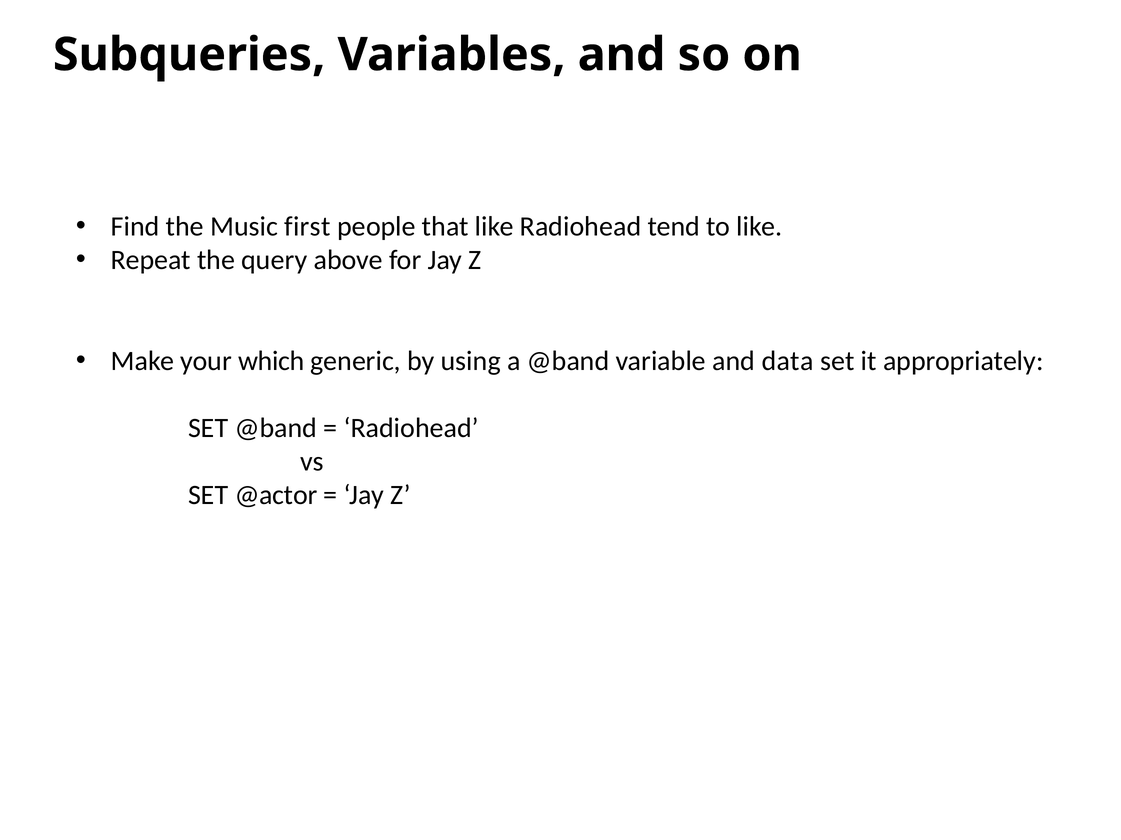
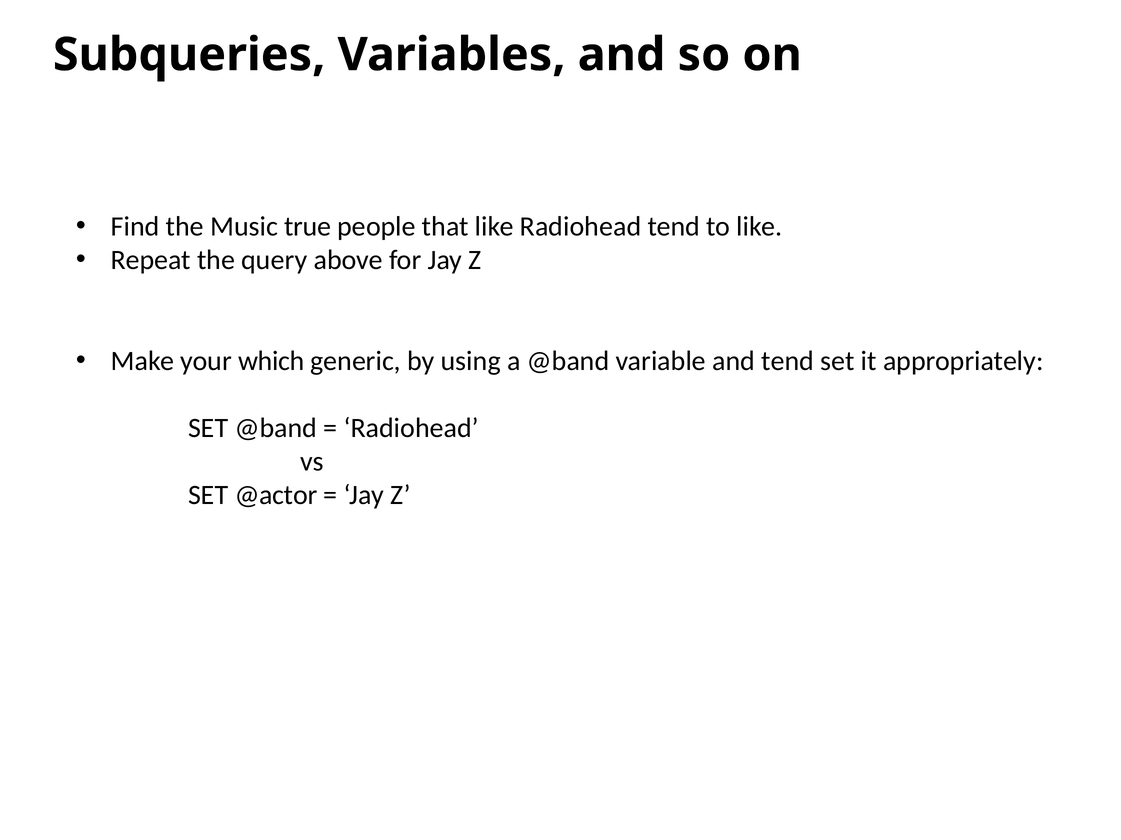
first: first -> true (308, 227)
and data: data -> tend (788, 361)
